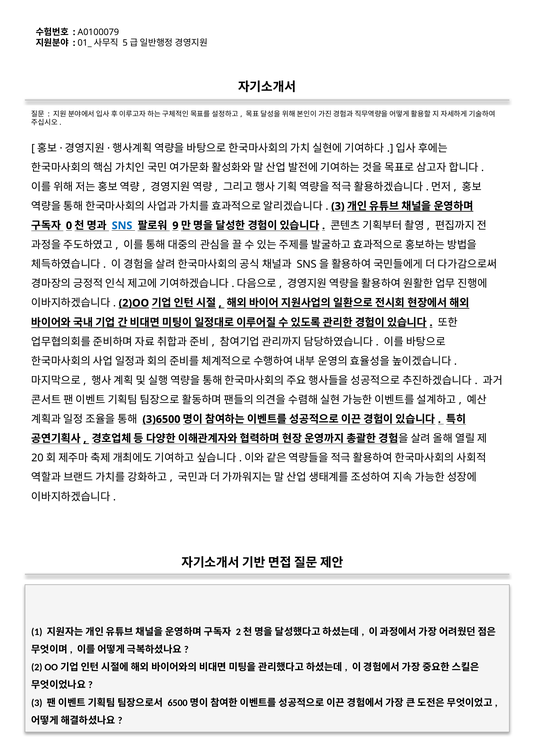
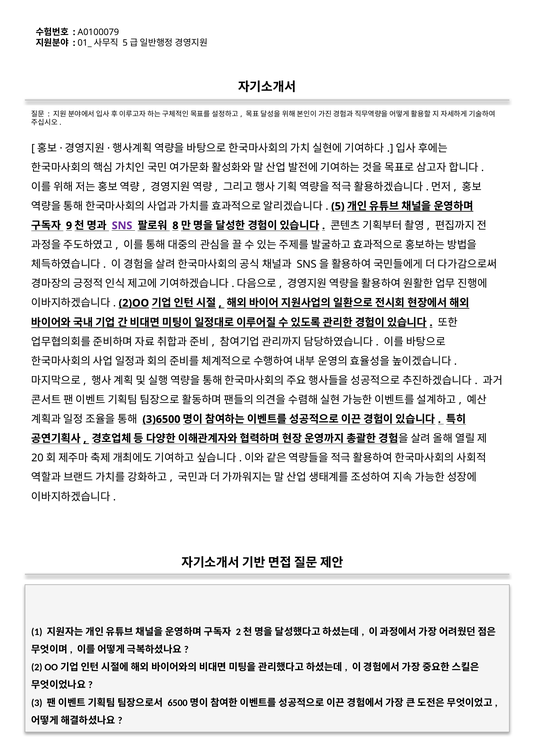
3: 3 -> 5 (338, 206)
0: 0 -> 9 (69, 226)
SNS colour: blue -> purple (122, 226)
9: 9 -> 8 (175, 226)
